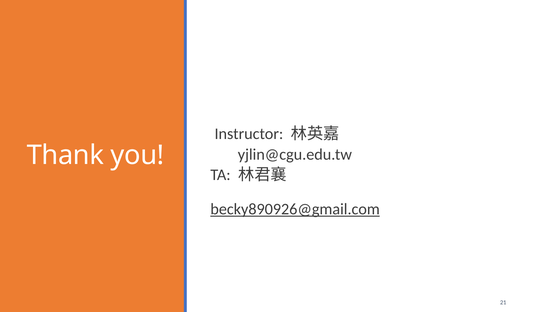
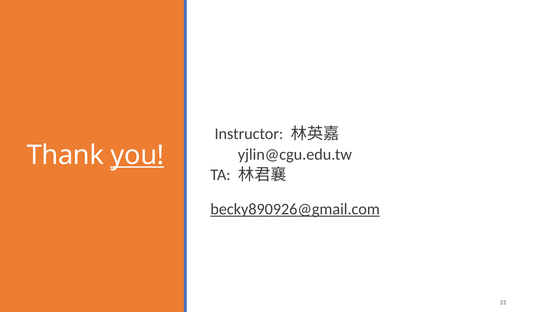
you underline: none -> present (137, 155)
